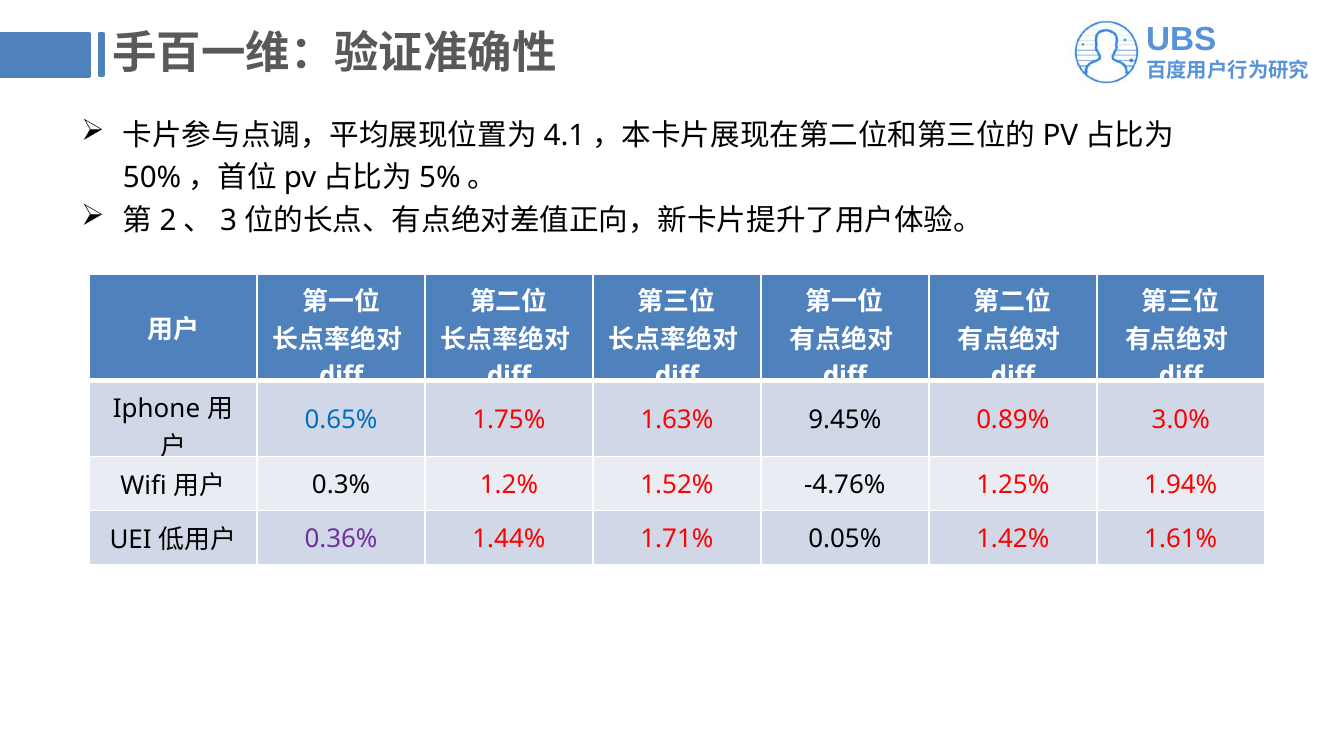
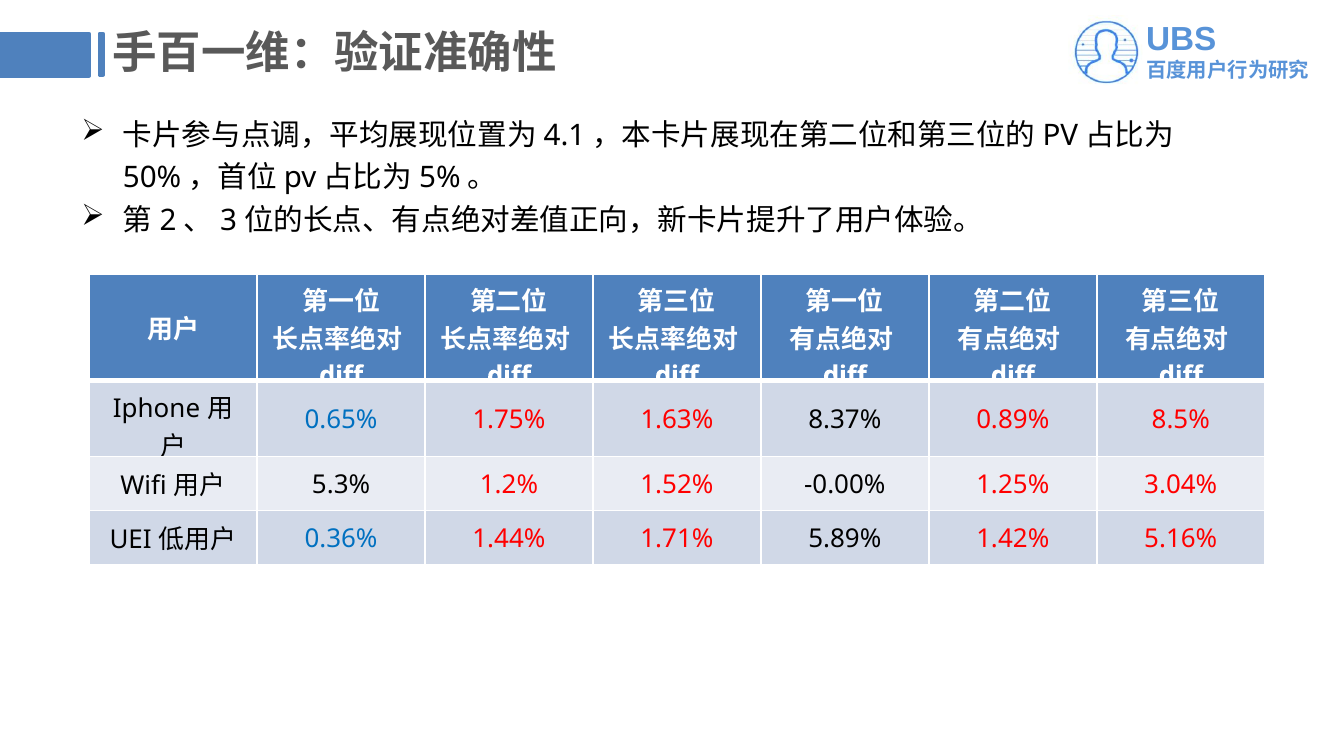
9.45%: 9.45% -> 8.37% (845, 420)
3.0%: 3.0% -> 8.5% (1181, 420)
0.3%: 0.3% -> 5.3% (341, 485)
-4.76%: -4.76% -> -0.00% (845, 485)
1.94%: 1.94% -> 3.04% (1181, 485)
0.36% colour: purple -> blue (341, 539)
0.05%: 0.05% -> 5.89% (845, 539)
1.61%: 1.61% -> 5.16% (1181, 539)
